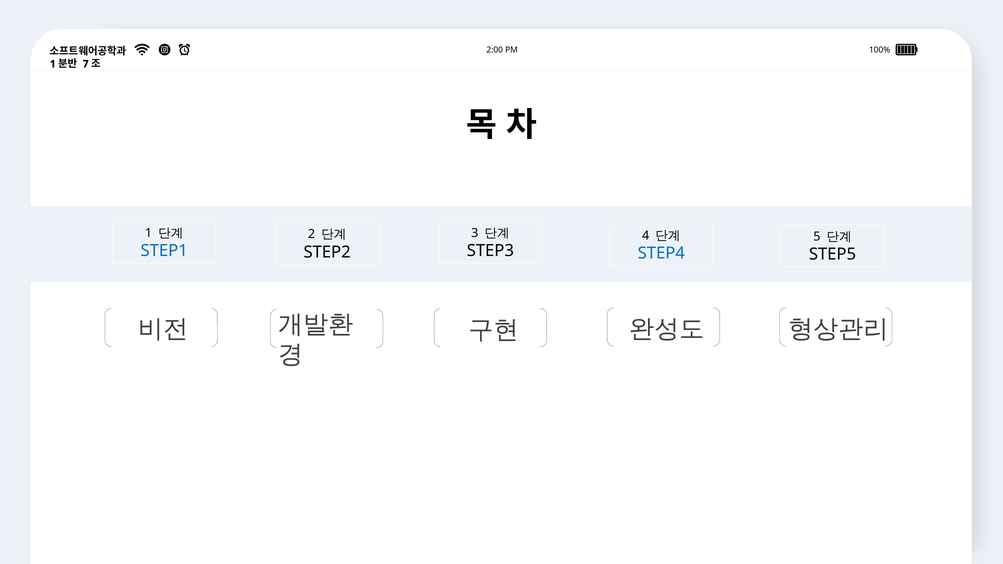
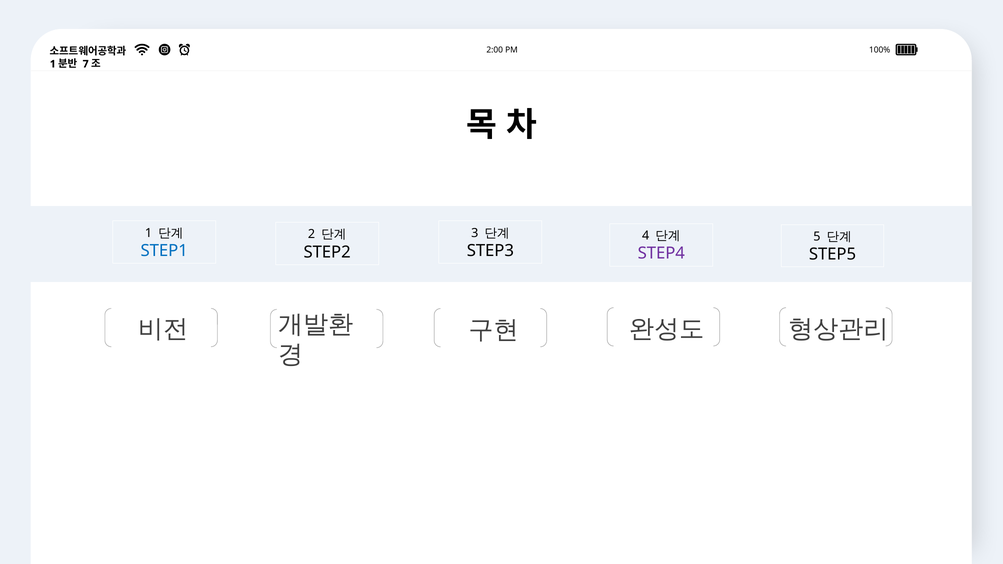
STEP4 colour: blue -> purple (661, 254)
